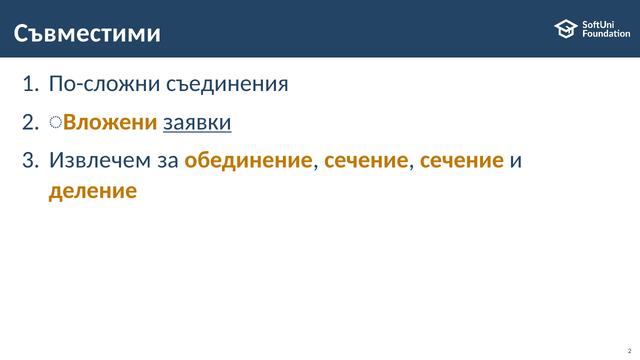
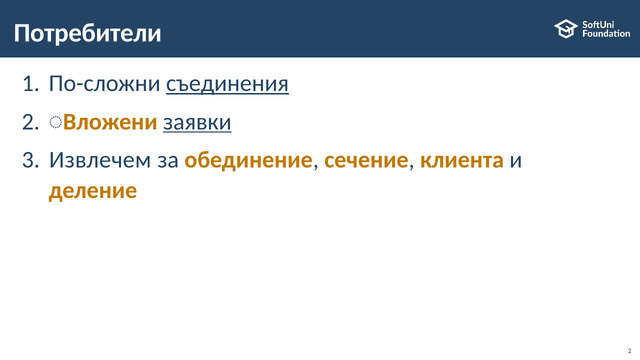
Съвместими: Съвместими -> Потребители (88, 33)
съединения underline: none -> present (227, 83)
сечение сечение: сечение -> клиента (462, 160)
